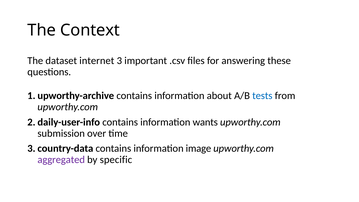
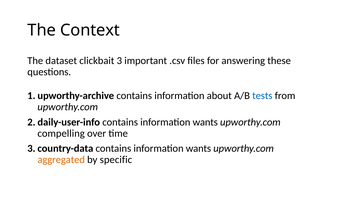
internet: internet -> clickbait (97, 61)
submission: submission -> compelling (61, 133)
image: image -> wants (198, 148)
aggregated colour: purple -> orange (61, 160)
